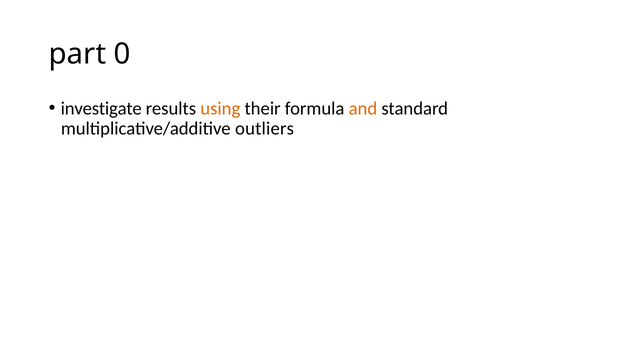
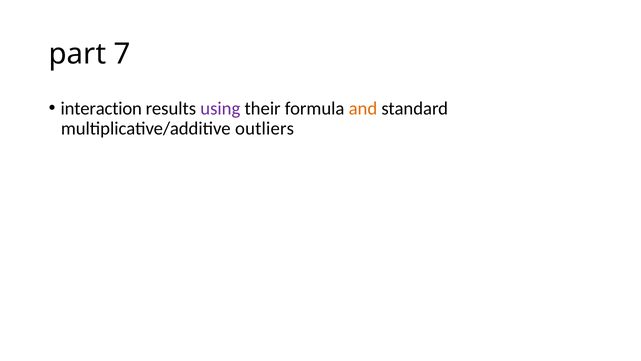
0: 0 -> 7 (122, 54)
investigate: investigate -> interaction (101, 108)
using colour: orange -> purple (220, 108)
